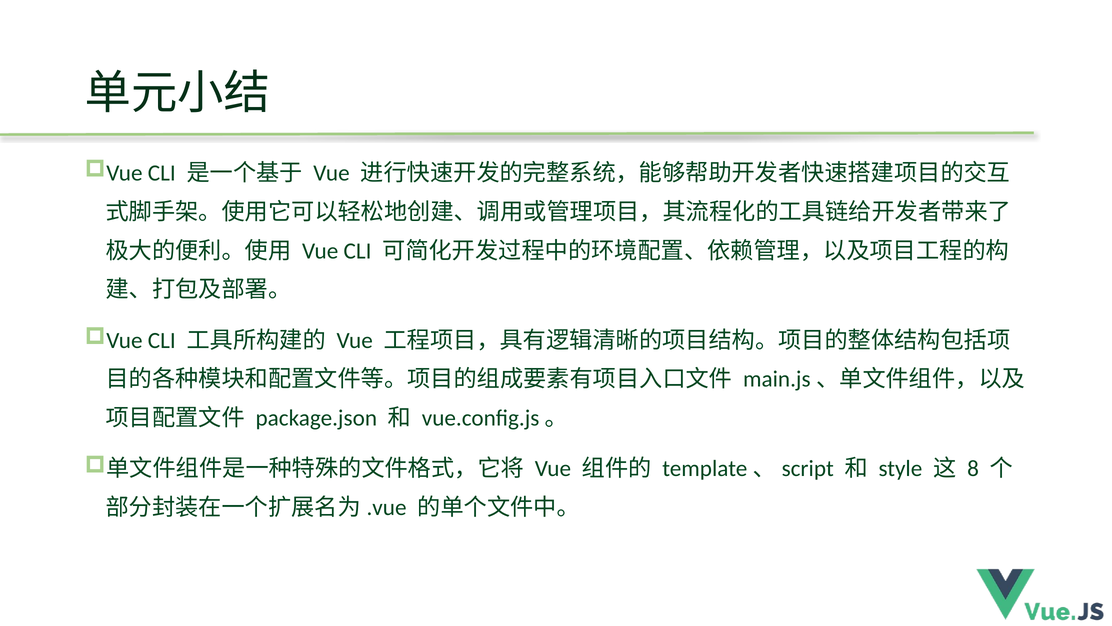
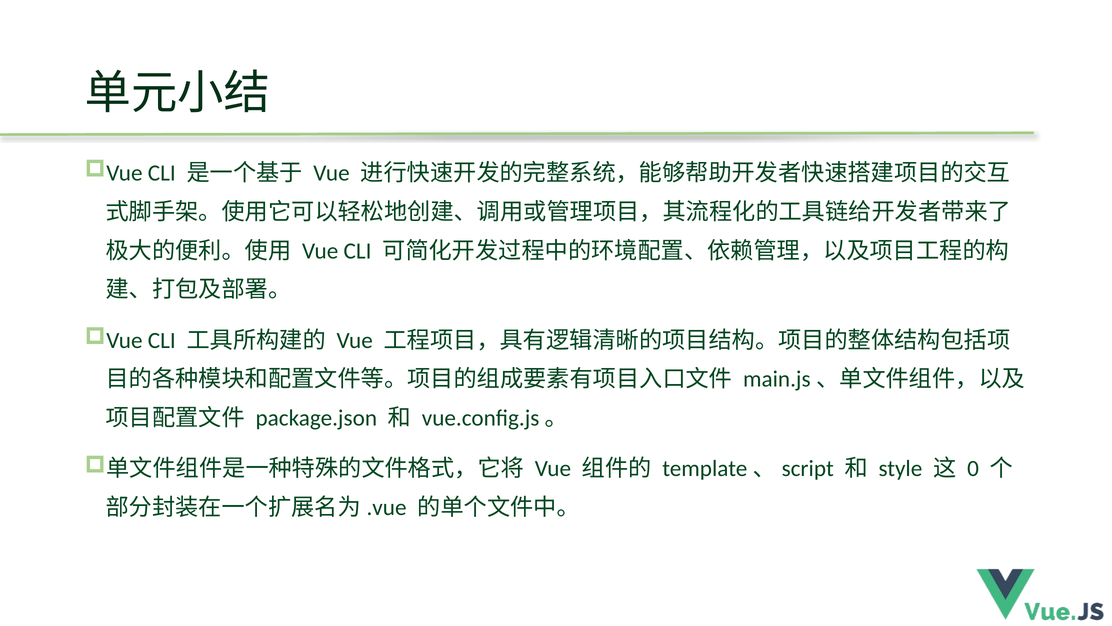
8: 8 -> 0 (973, 468)
